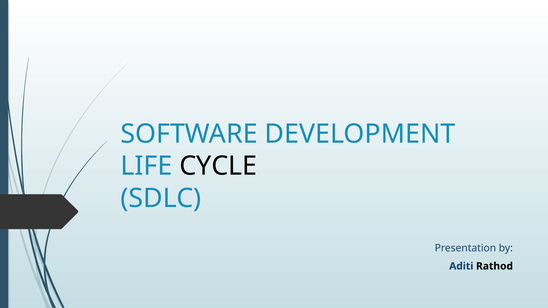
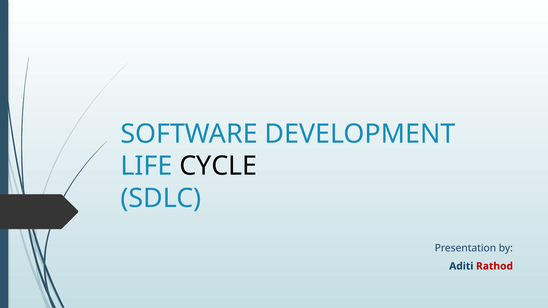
Rathod colour: black -> red (495, 266)
